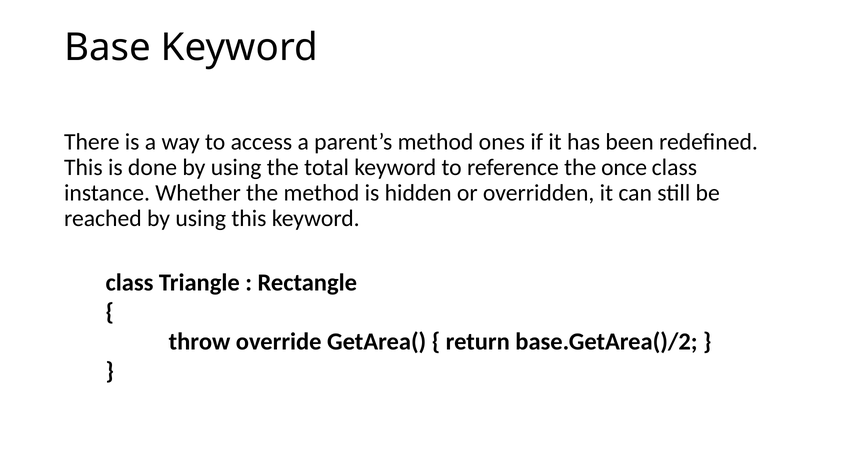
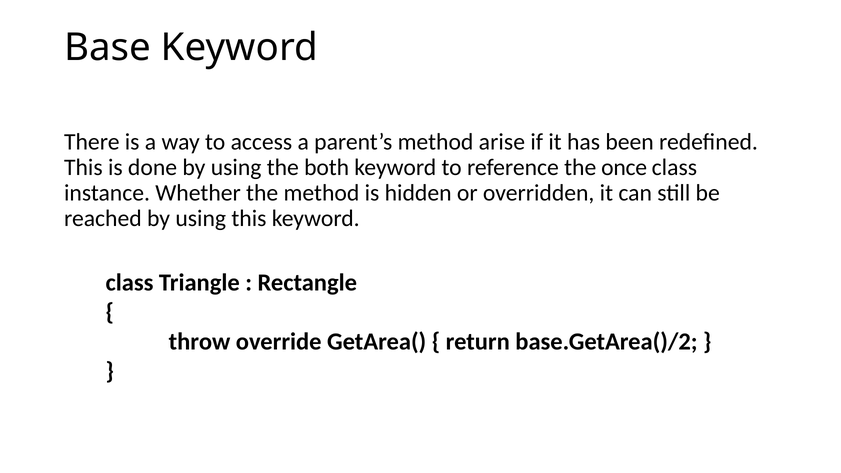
ones: ones -> arise (502, 142)
total: total -> both (327, 167)
